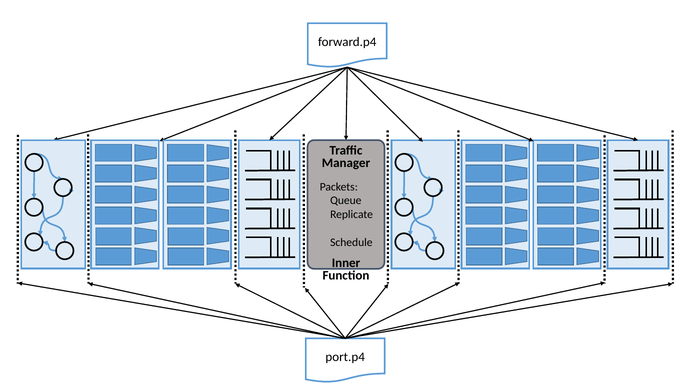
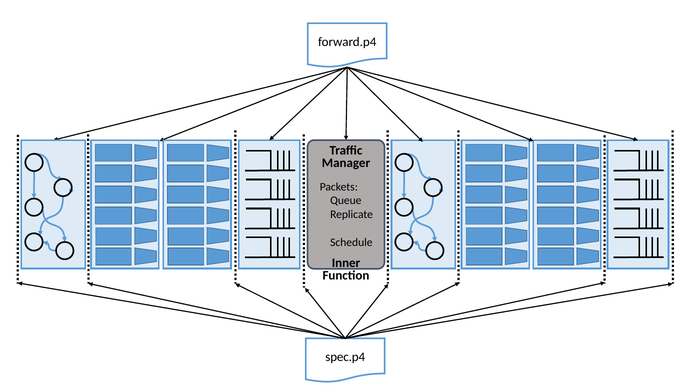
port.p4: port.p4 -> spec.p4 (345, 357)
